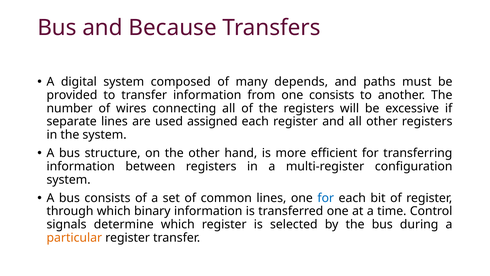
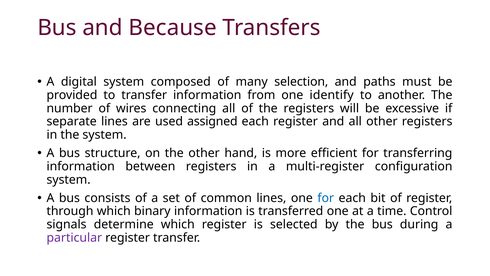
depends: depends -> selection (301, 82)
one consists: consists -> identify (332, 95)
particular colour: orange -> purple (74, 237)
